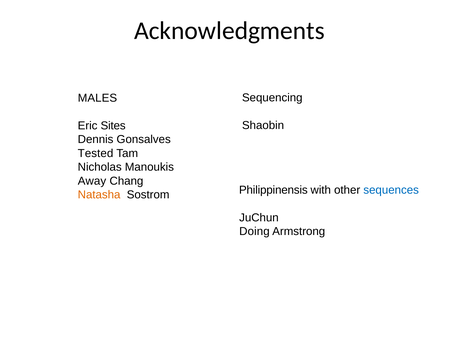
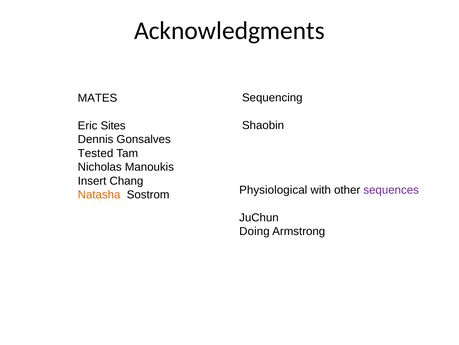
MALES: MALES -> MATES (97, 98)
Away: Away -> Insert (92, 181)
Philippinensis: Philippinensis -> Physiological (273, 190)
sequences colour: blue -> purple (391, 190)
